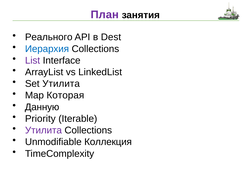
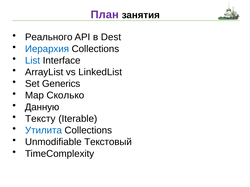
List colour: purple -> blue (33, 61)
Set Утилита: Утилита -> Generics (61, 84)
Которая: Которая -> Сколько (65, 96)
Priority: Priority -> Тексту (40, 119)
Утилита colour: purple -> blue (43, 131)
Коллекция: Коллекция -> Текстовый (108, 142)
